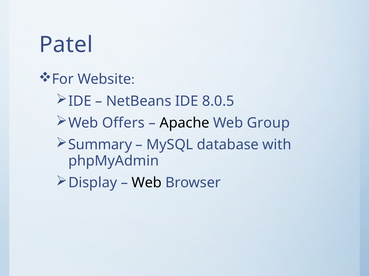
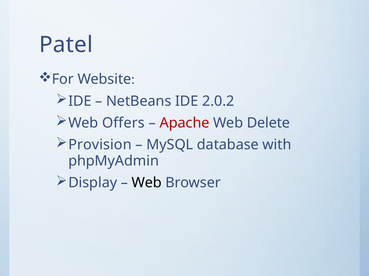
8.0.5: 8.0.5 -> 2.0.2 (218, 101)
Apache colour: black -> red (185, 123)
Group: Group -> Delete (268, 123)
Summary: Summary -> Provision (100, 145)
